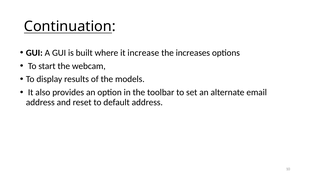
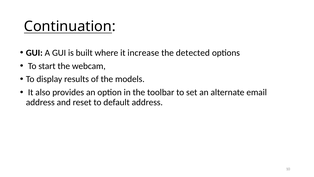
increases: increases -> detected (193, 53)
